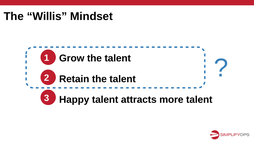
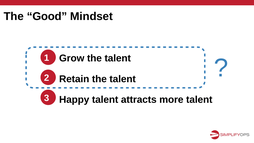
Willis: Willis -> Good (47, 16)
